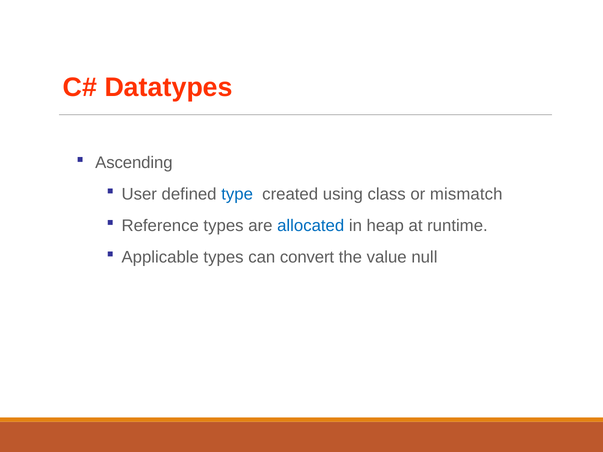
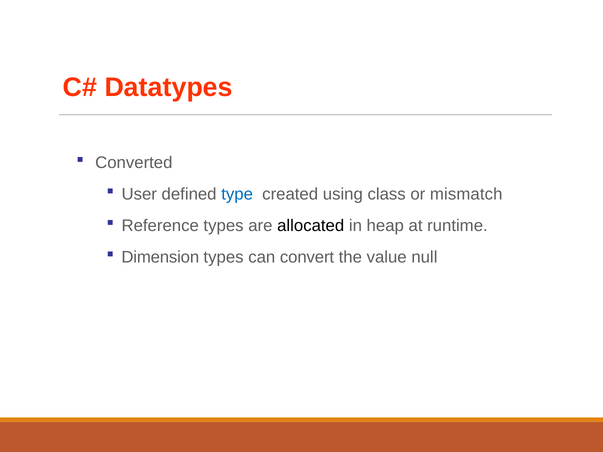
Ascending: Ascending -> Converted (134, 163)
allocated colour: blue -> black (311, 226)
Applicable: Applicable -> Dimension (160, 258)
